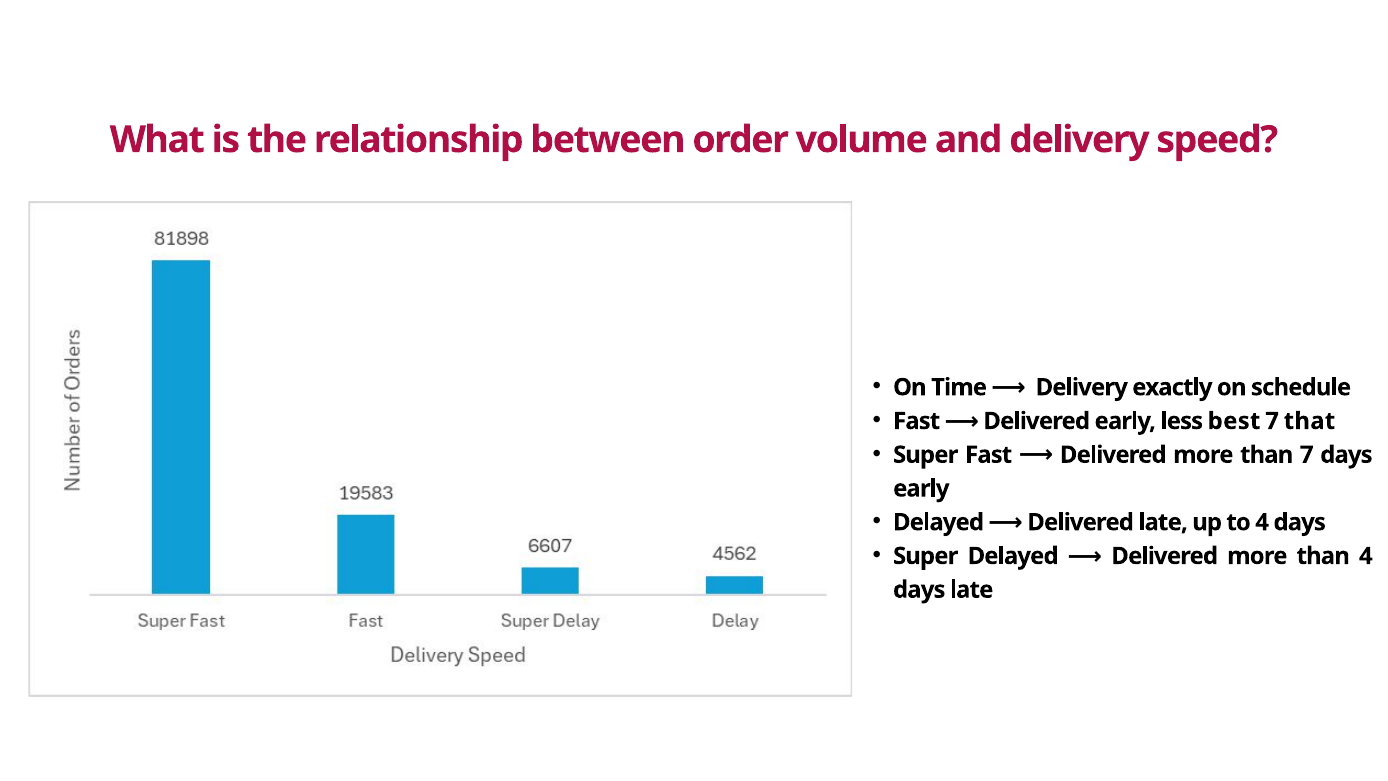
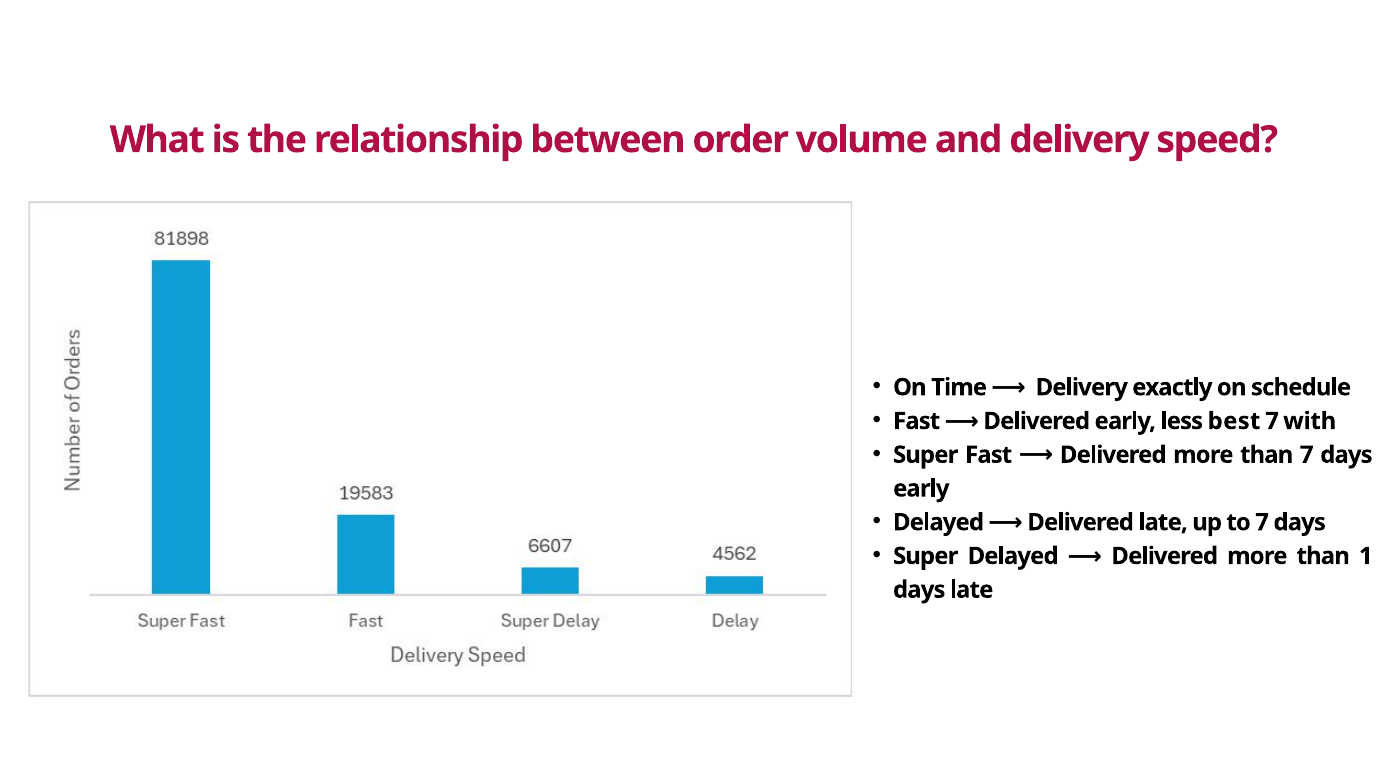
that: that -> with (1310, 421)
to 4: 4 -> 7 (1262, 522)
than 4: 4 -> 1 (1366, 556)
